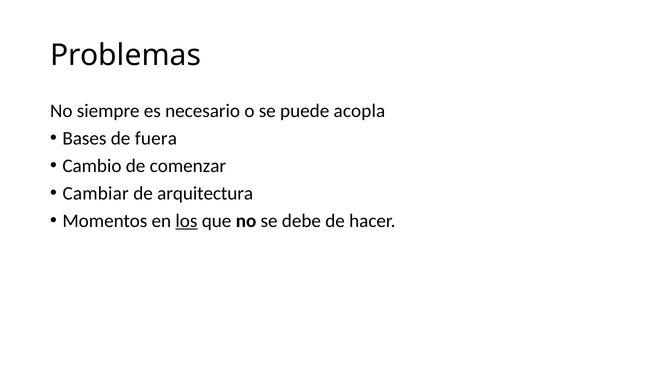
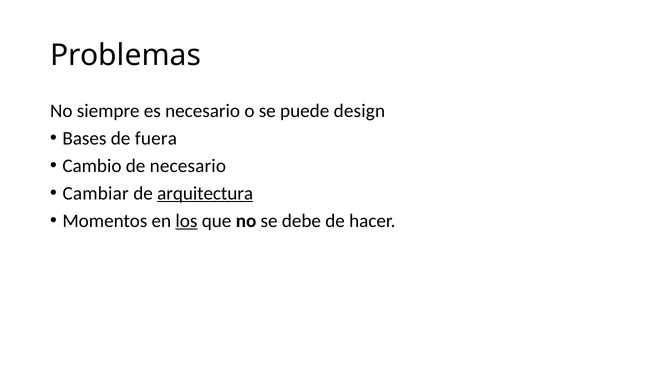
acopla: acopla -> design (359, 111)
de comenzar: comenzar -> necesario (188, 166)
arquitectura underline: none -> present (205, 194)
